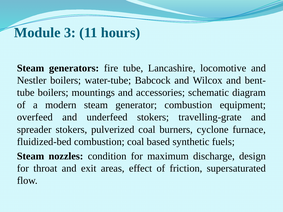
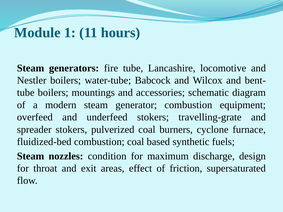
3: 3 -> 1 (70, 33)
